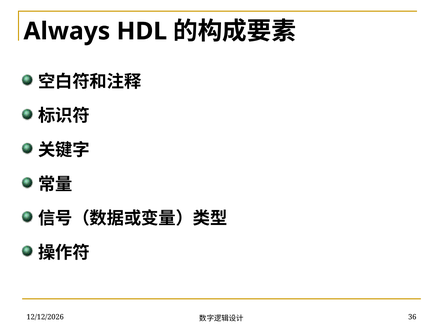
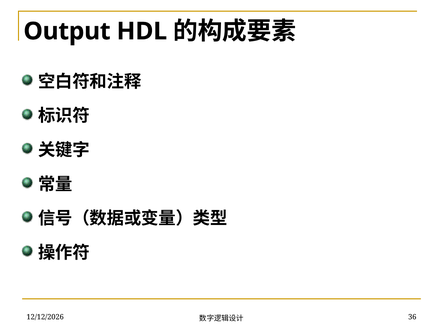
Always: Always -> Output (67, 31)
